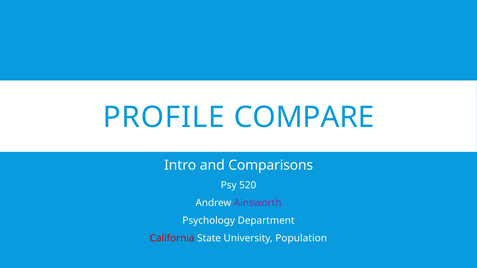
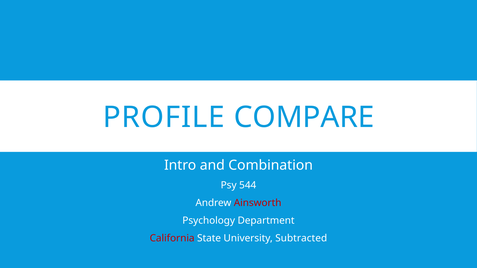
Comparisons: Comparisons -> Combination (271, 166)
520: 520 -> 544 (248, 185)
Ainsworth colour: purple -> red (258, 203)
Population: Population -> Subtracted (301, 239)
